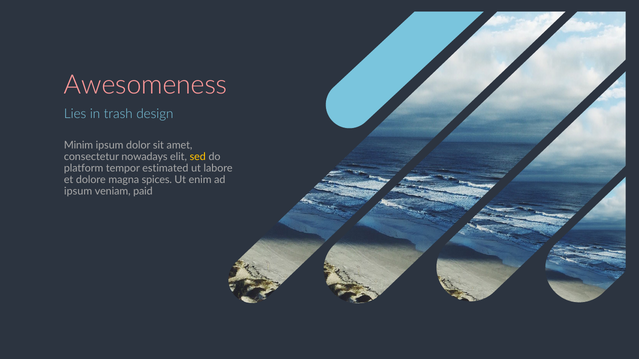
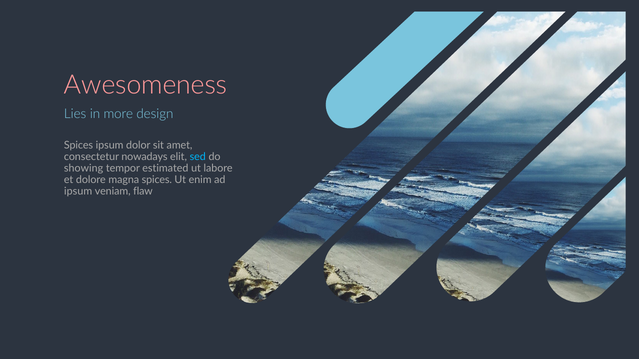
trash: trash -> more (118, 114)
Minim: Minim -> Spices (78, 145)
sed colour: yellow -> light blue (198, 157)
platform: platform -> showing (84, 168)
paid: paid -> flaw (143, 191)
